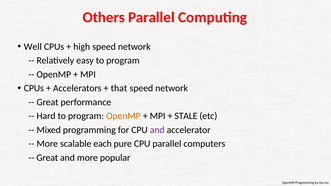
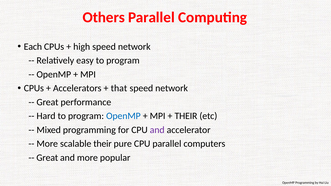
Well: Well -> Each (33, 47)
OpenMP colour: orange -> blue (123, 116)
STALE: STALE -> THEIR (186, 116)
scalable each: each -> their (103, 144)
